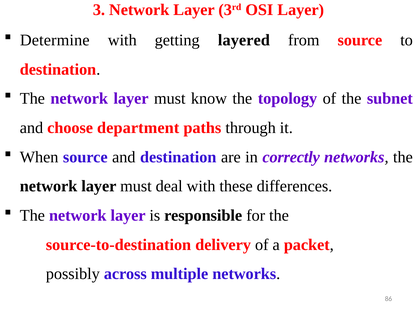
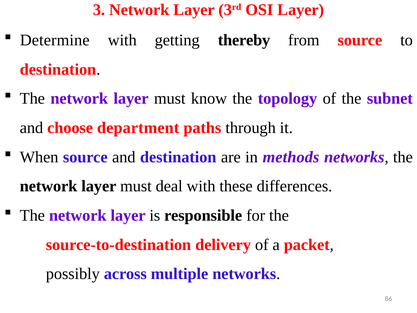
layered: layered -> thereby (244, 40)
correctly: correctly -> methods (291, 157)
